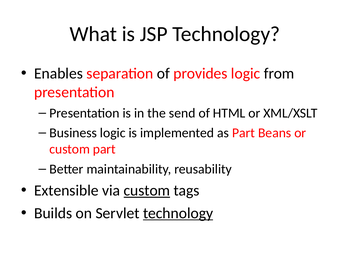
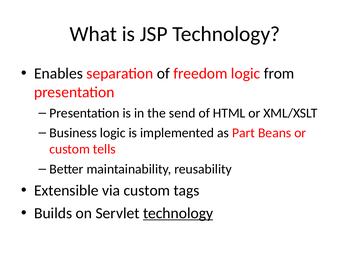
provides: provides -> freedom (200, 73)
custom part: part -> tells (104, 149)
custom underline: present -> none (147, 190)
